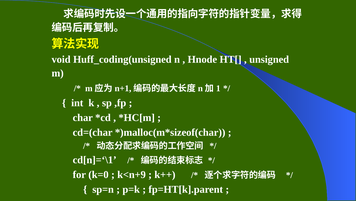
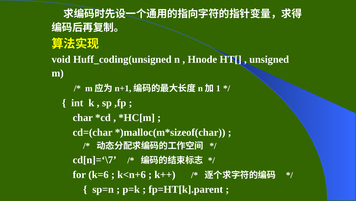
cd[n]=‘\1: cd[n]=‘\1 -> cd[n]=‘\7 (95, 159)
k=0: k=0 -> k=6 (98, 174)
k<n+9: k<n+9 -> k<n+6 (132, 174)
